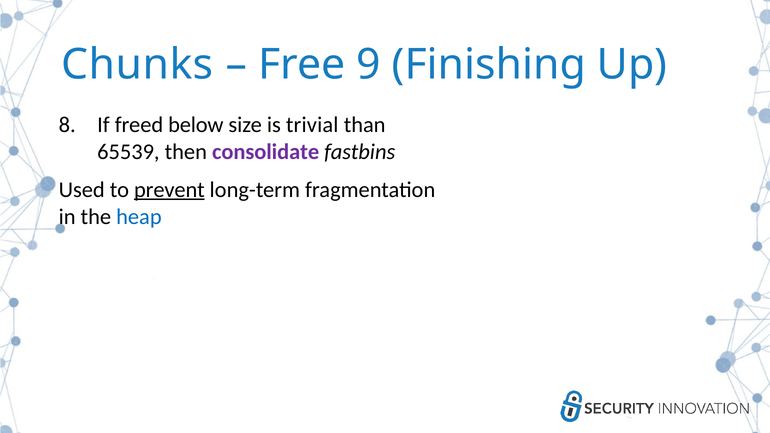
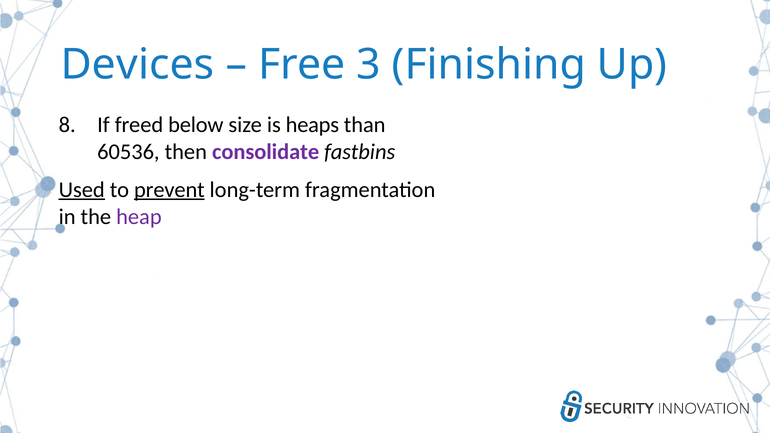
Chunks: Chunks -> Devices (138, 65)
9: 9 -> 3 (369, 65)
trivial: trivial -> heaps (312, 125)
65539: 65539 -> 60536 (128, 152)
Used underline: none -> present (82, 190)
heap colour: blue -> purple (139, 217)
